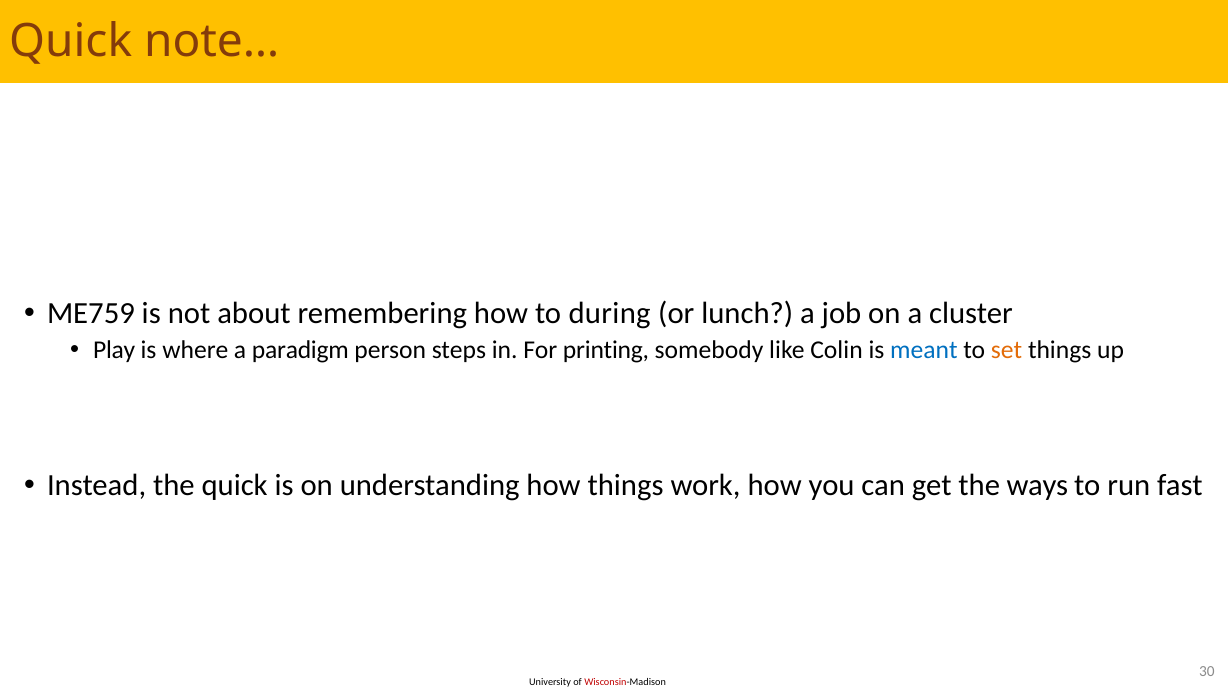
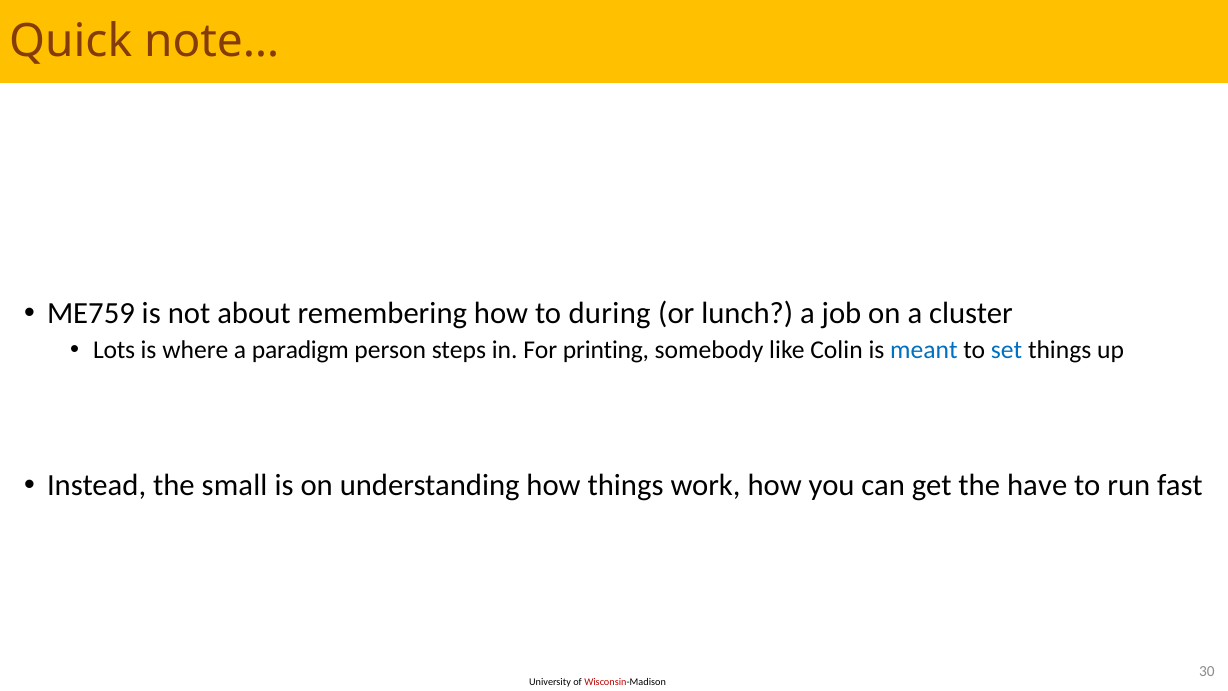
Play: Play -> Lots (114, 350)
set colour: orange -> blue (1007, 350)
the quick: quick -> small (235, 485)
ways: ways -> have (1037, 485)
